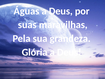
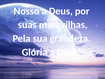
Águas: Águas -> Nosso (26, 11)
